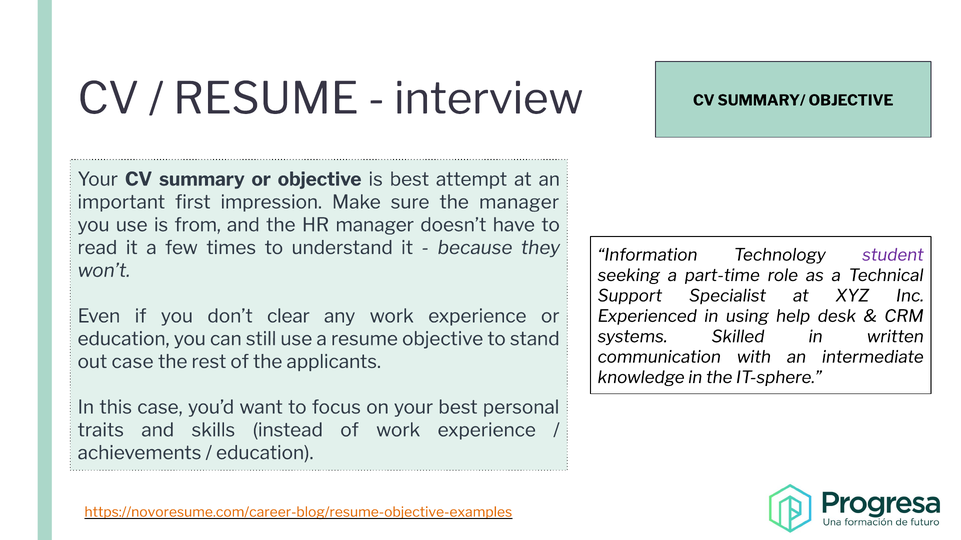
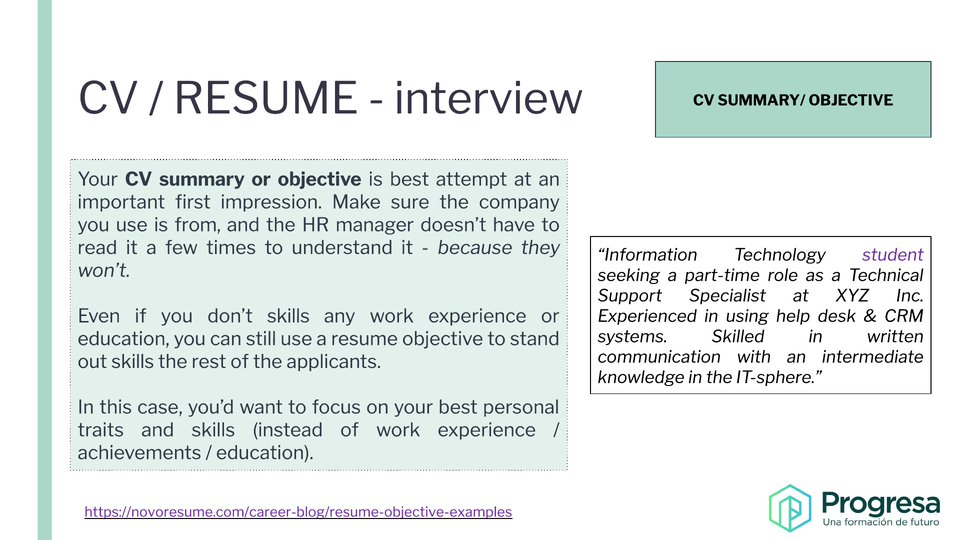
the manager: manager -> company (519, 202)
don’t clear: clear -> skills (288, 316)
out case: case -> skills (133, 362)
https://novoresume.com/career-blog/resume-objective-examples colour: orange -> purple (298, 513)
